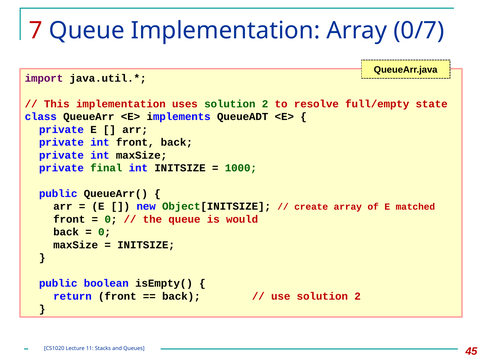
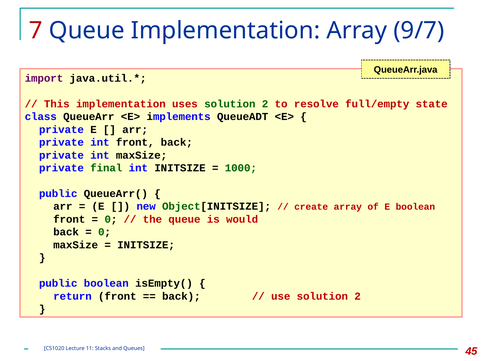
0/7: 0/7 -> 9/7 (419, 31)
E matched: matched -> boolean (415, 207)
